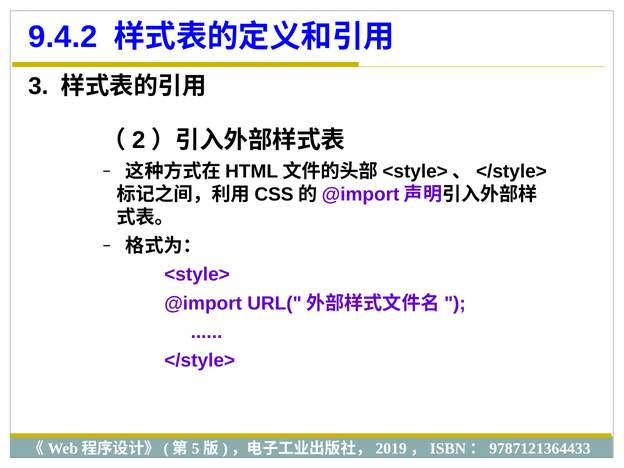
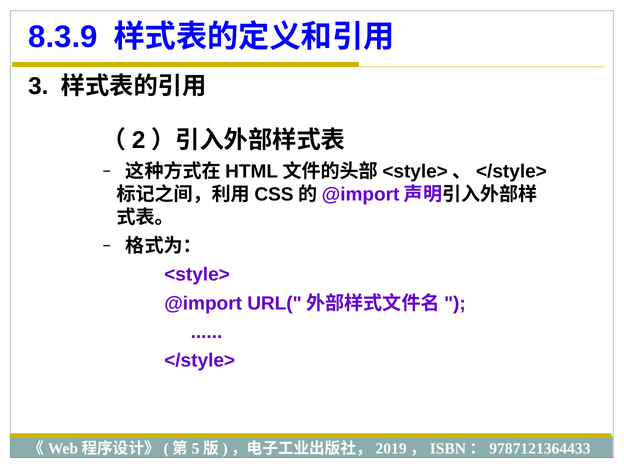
9.4.2: 9.4.2 -> 8.3.9 (63, 37)
